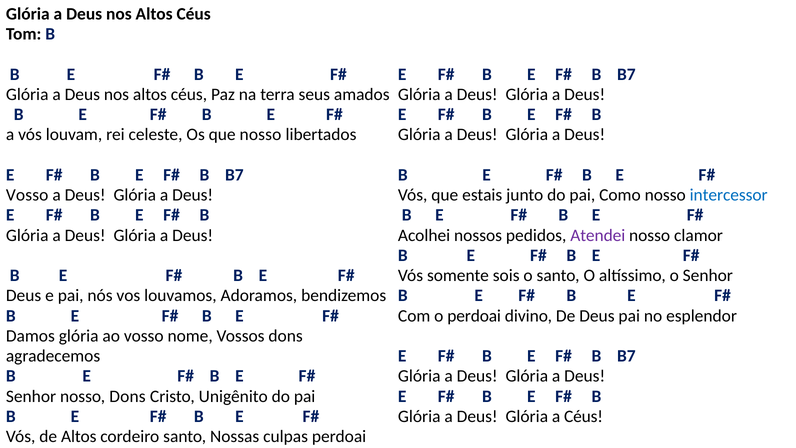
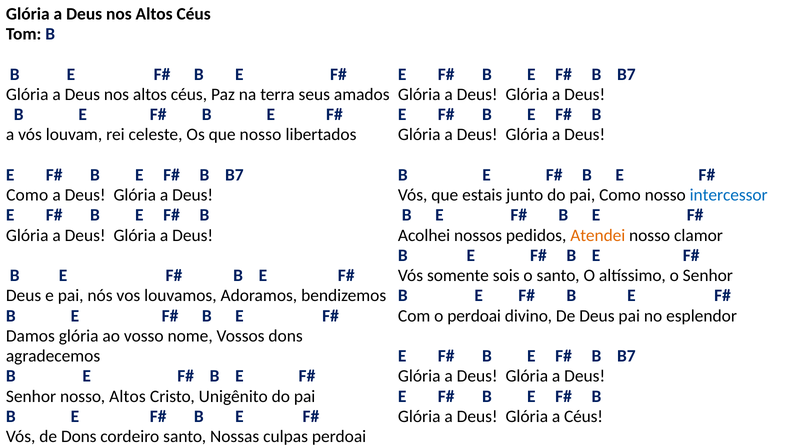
Vosso: Vosso -> Como (27, 195)
Atendei colour: purple -> orange (598, 235)
nosso Dons: Dons -> Altos (127, 396)
de Altos: Altos -> Dons (79, 436)
